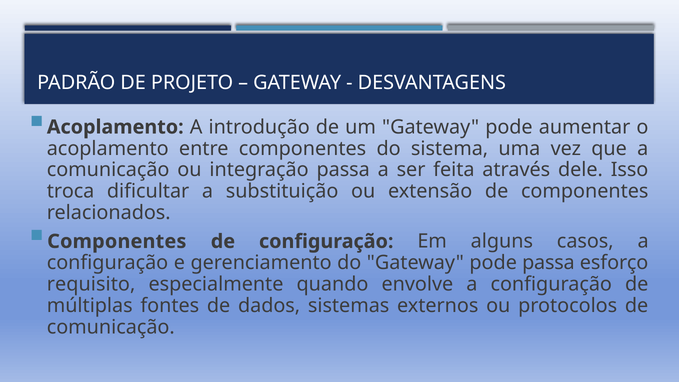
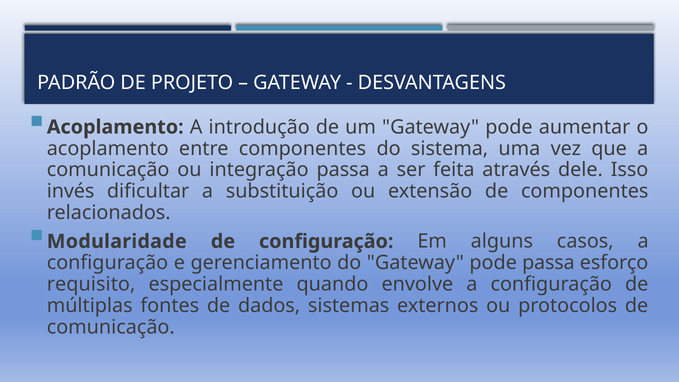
troca: troca -> invés (71, 191)
Componentes: Componentes -> Modularidade (117, 241)
